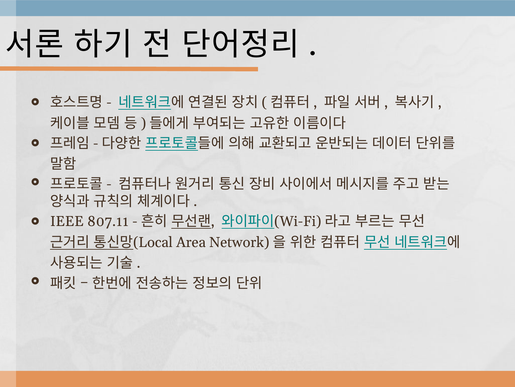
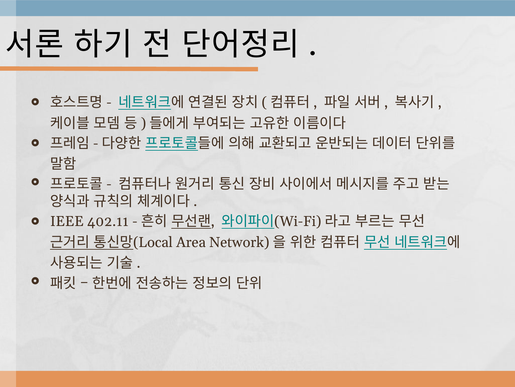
807.11: 807.11 -> 402.11 (108, 221)
